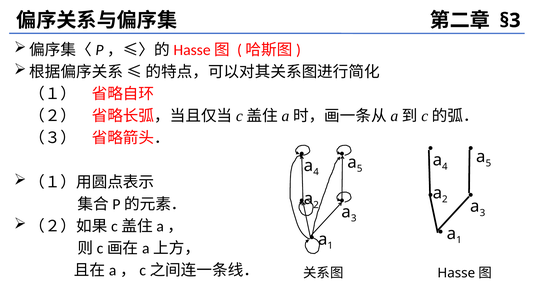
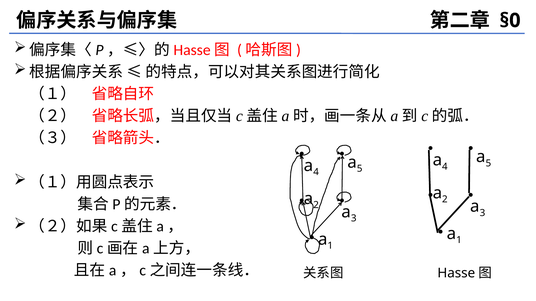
§3: §3 -> §0 (510, 21)
